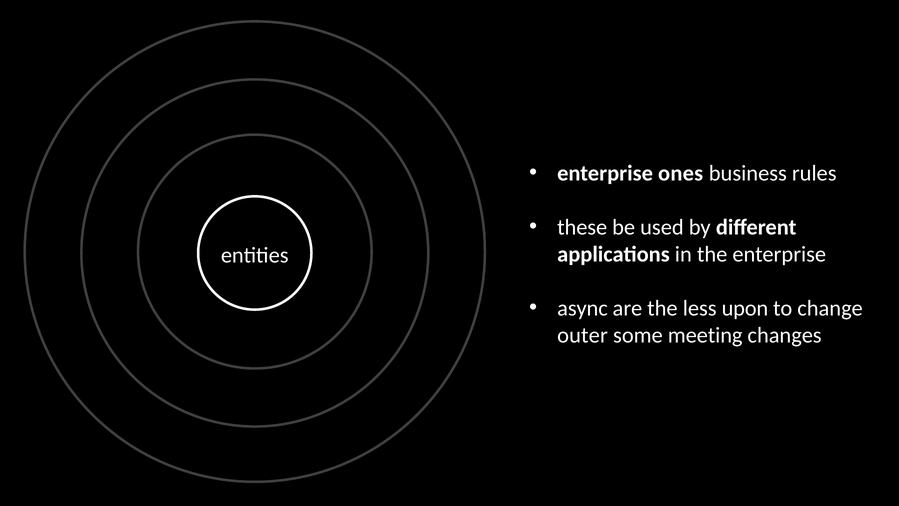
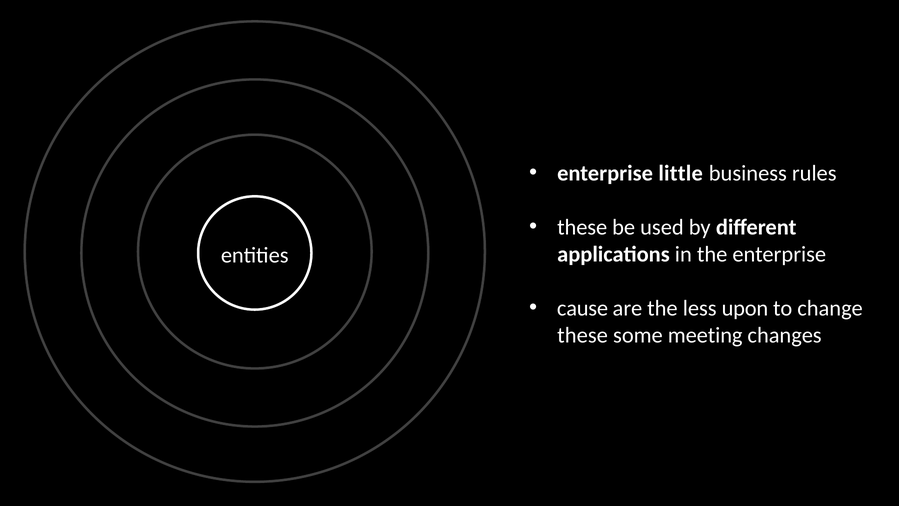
ones: ones -> little (681, 173)
async: async -> cause (583, 308)
outer: outer -> these (583, 335)
